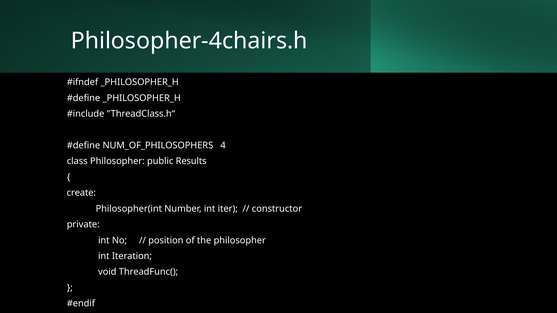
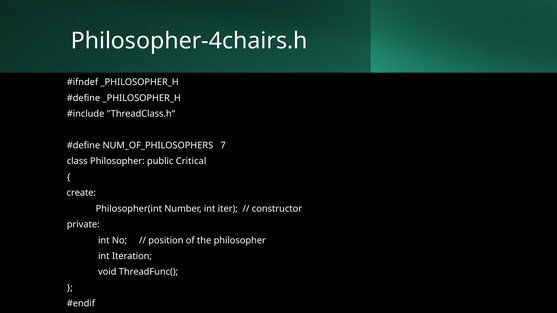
4: 4 -> 7 (223, 146)
Results: Results -> Critical (191, 161)
